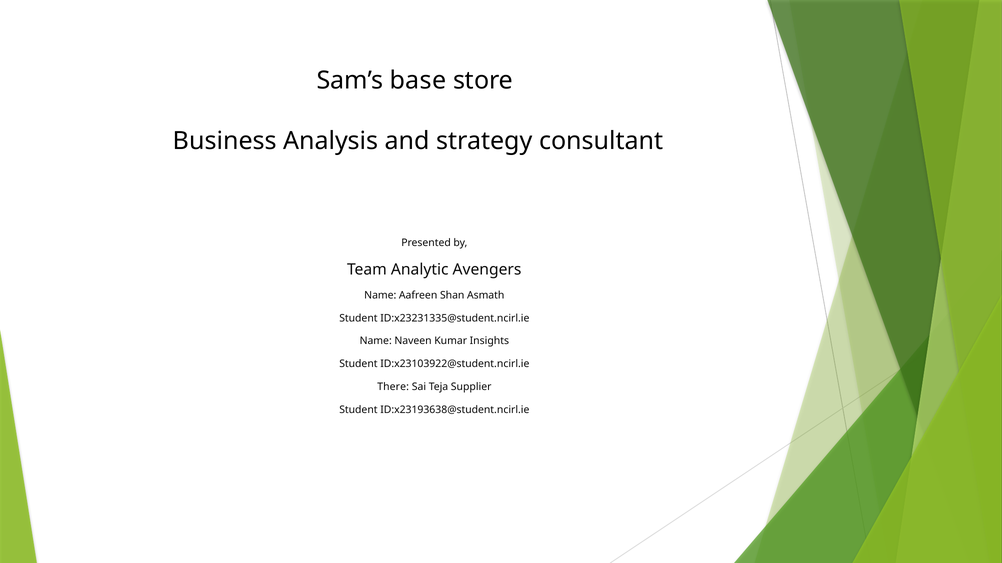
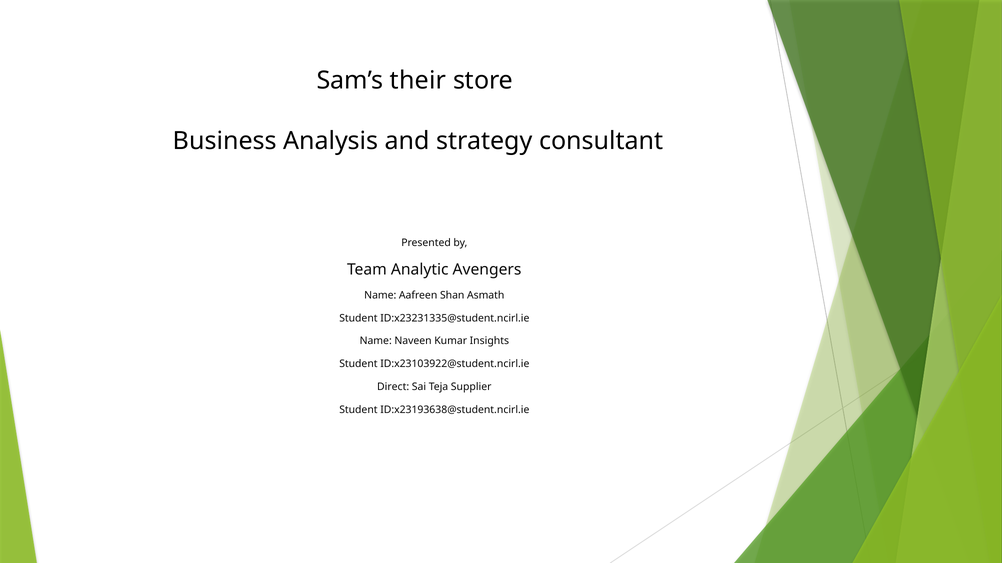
base: base -> their (418, 81)
There: There -> Direct (393, 387)
